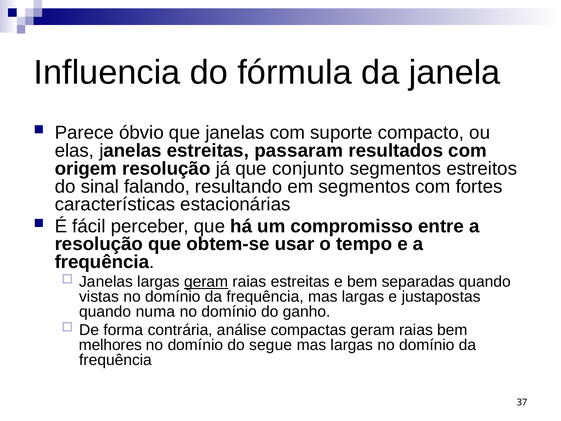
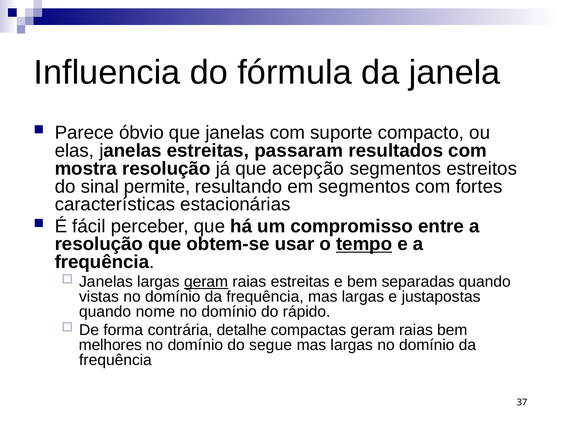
origem: origem -> mostra (86, 168)
conjunto: conjunto -> acepção (308, 168)
falando: falando -> permite (157, 186)
tempo underline: none -> present (364, 244)
numa: numa -> nome (155, 312)
ganho: ganho -> rápido (307, 312)
análise: análise -> detalhe (242, 330)
